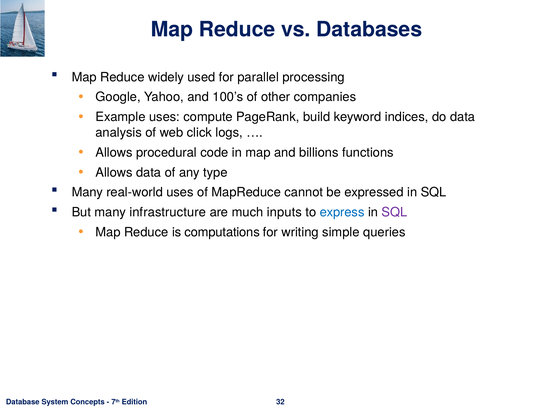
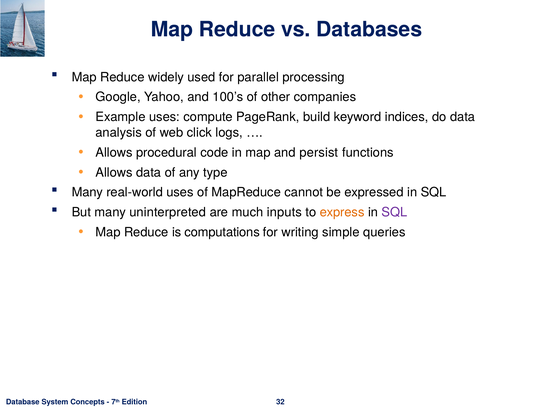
billions: billions -> persist (319, 152)
infrastructure: infrastructure -> uninterpreted (168, 212)
express colour: blue -> orange (342, 212)
